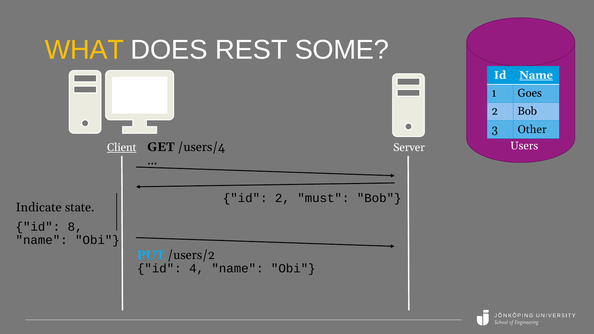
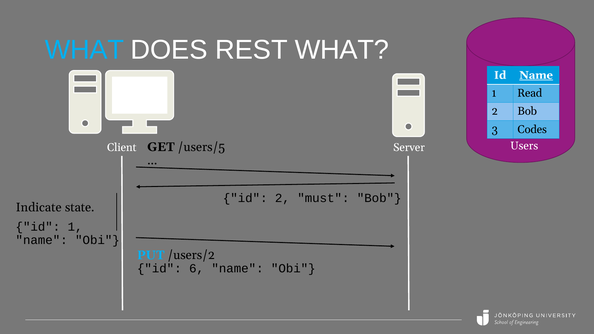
WHAT colour: yellow -> light blue (84, 50)
REST SOME: SOME -> WHAT (342, 50)
Goes: Goes -> Read (530, 93)
Other: Other -> Codes (532, 129)
Client underline: present -> none (122, 148)
/users/4: /users/4 -> /users/5 (201, 147)
id 8: 8 -> 1 (75, 227)
4: 4 -> 6 (197, 269)
